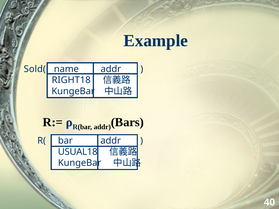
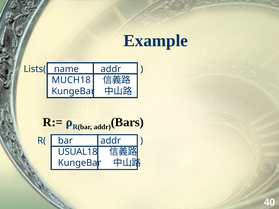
Sold(: Sold( -> Lists( (35, 69)
RIGHT18: RIGHT18 -> MUCH18 (71, 80)
